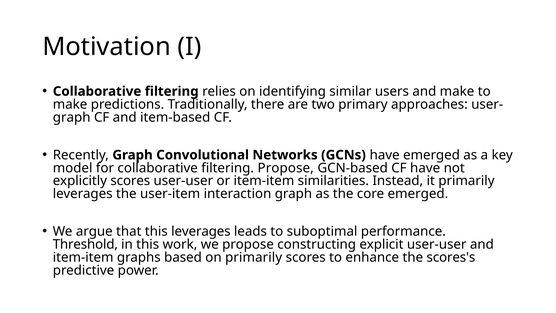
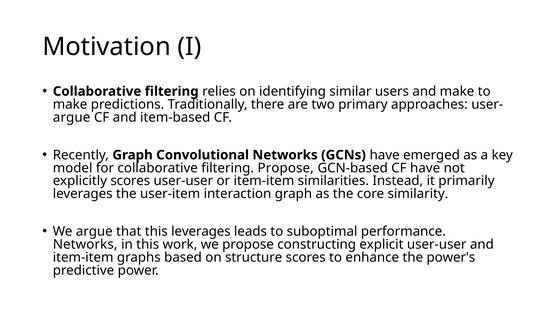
graph: graph -> argue (72, 117)
core emerged: emerged -> similarity (418, 194)
Threshold: Threshold -> Networks (85, 244)
on primarily: primarily -> structure (254, 257)
scores's: scores's -> power's (451, 257)
